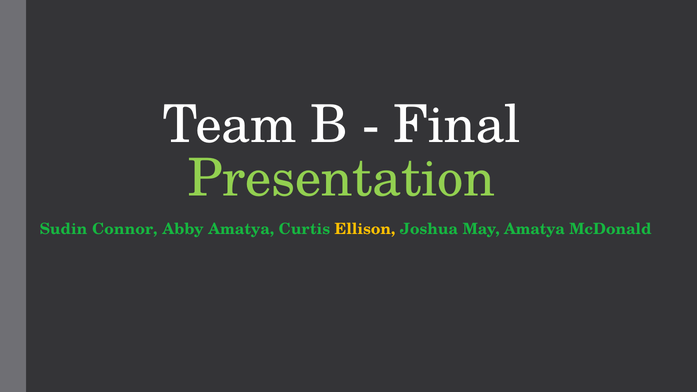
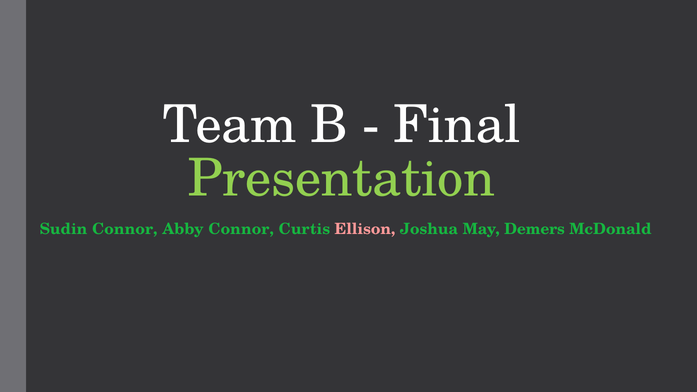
Abby Amatya: Amatya -> Connor (241, 229)
Ellison colour: yellow -> pink (365, 229)
May Amatya: Amatya -> Demers (535, 229)
